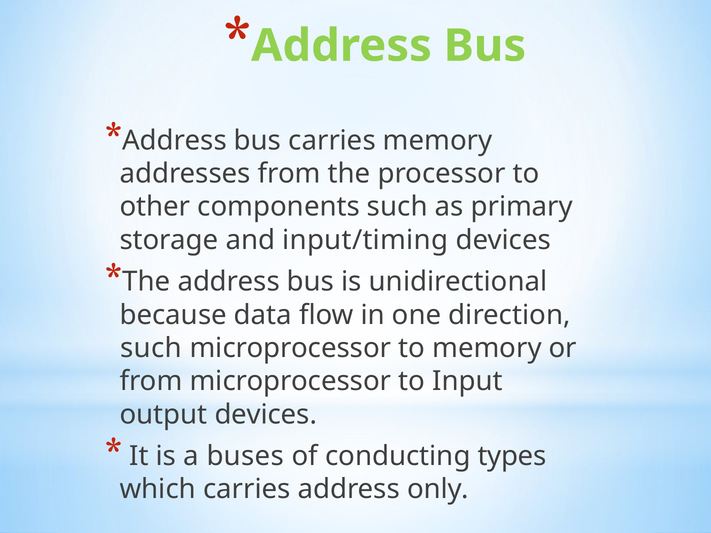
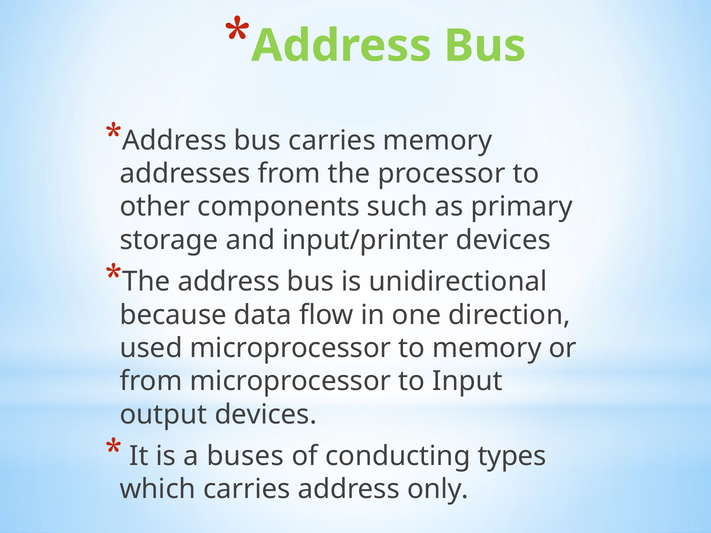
input/timing: input/timing -> input/printer (365, 240)
such: such -> used (151, 348)
